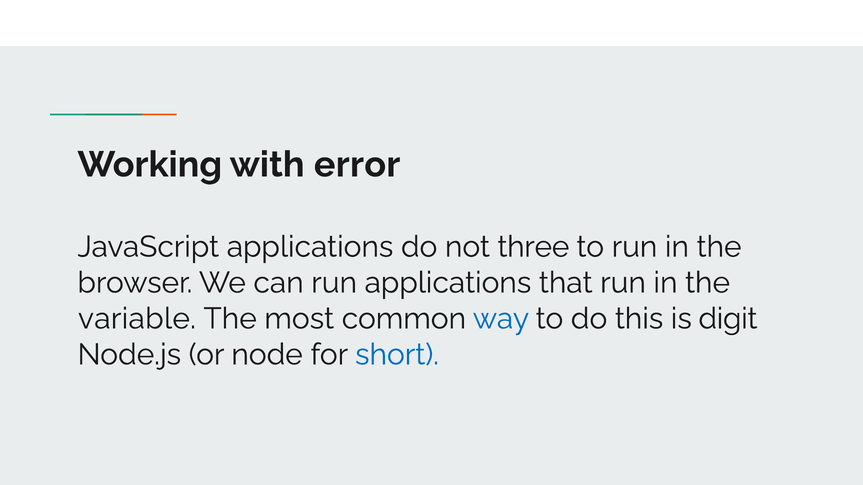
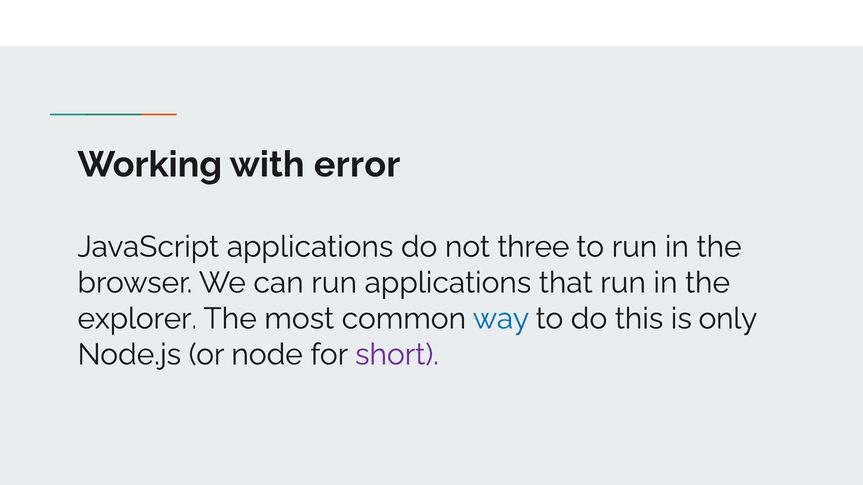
variable: variable -> explorer (137, 319)
digit: digit -> only (728, 319)
short colour: blue -> purple (397, 355)
